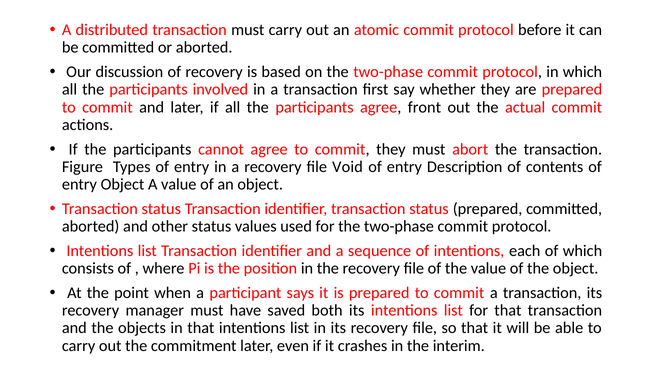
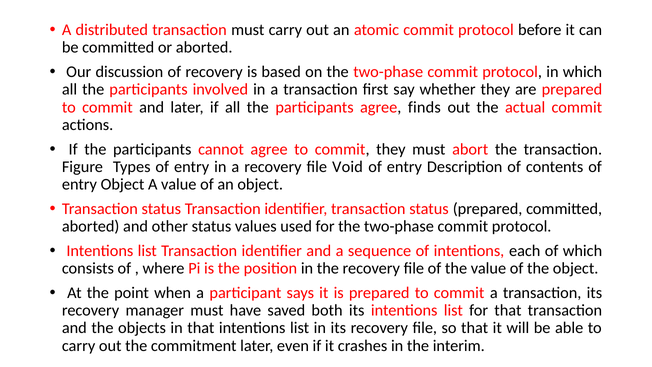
front: front -> finds (424, 107)
